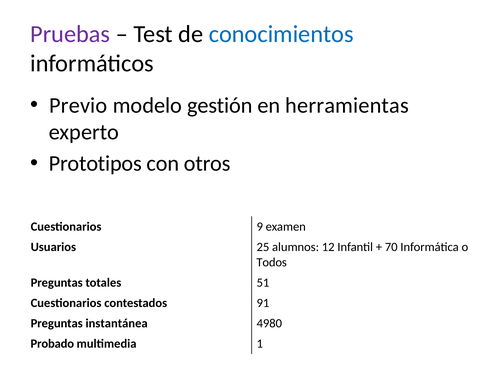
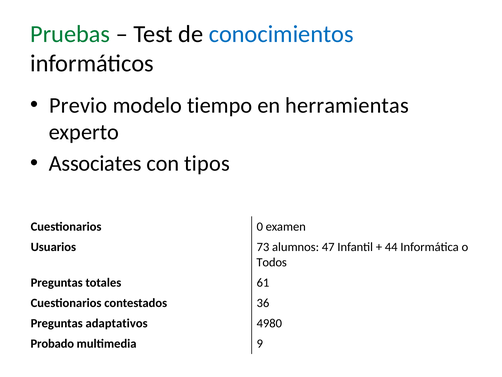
Pruebas colour: purple -> green (70, 34)
gestión: gestión -> tiempo (220, 105)
Prototipos: Prototipos -> Associates (95, 163)
otros: otros -> tipos (207, 163)
9: 9 -> 0 (260, 226)
25: 25 -> 73 (263, 247)
12: 12 -> 47 (328, 247)
70: 70 -> 44 (391, 247)
51: 51 -> 61 (263, 282)
91: 91 -> 36 (263, 303)
instantánea: instantánea -> adaptativos (117, 323)
1: 1 -> 9 (260, 343)
